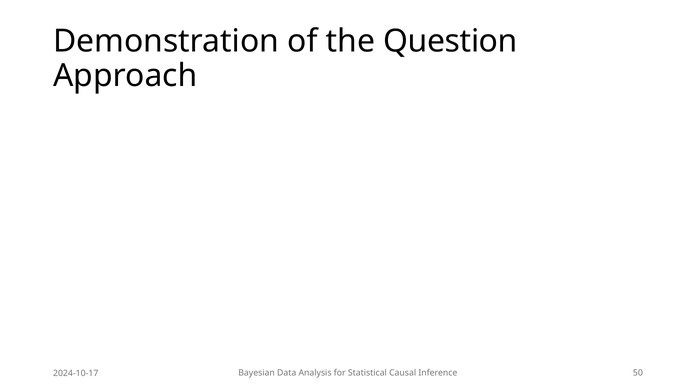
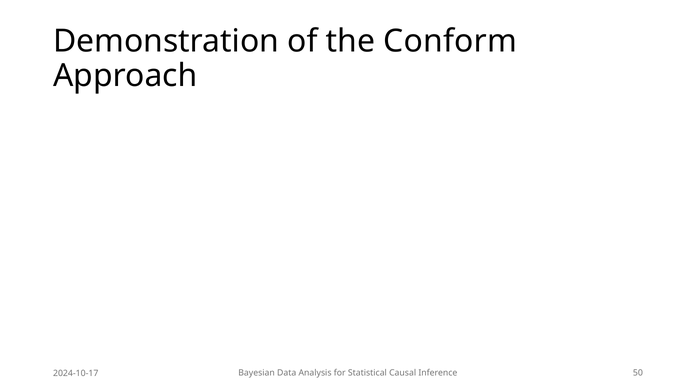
Question: Question -> Conform (450, 41)
